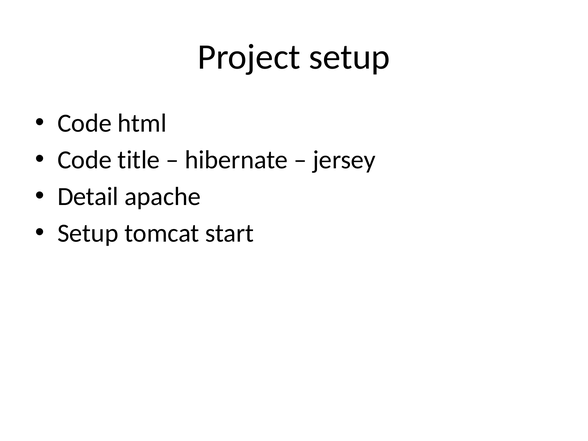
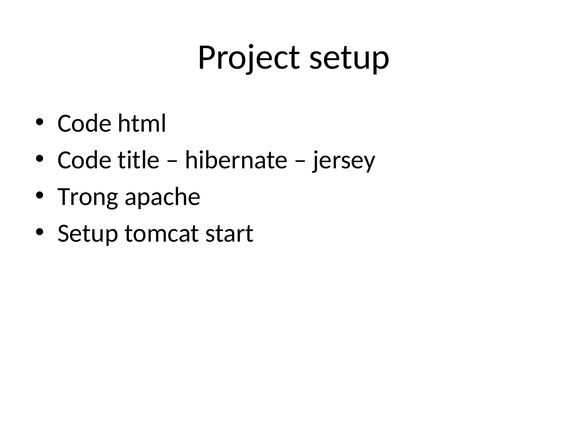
Detail: Detail -> Trong (88, 197)
